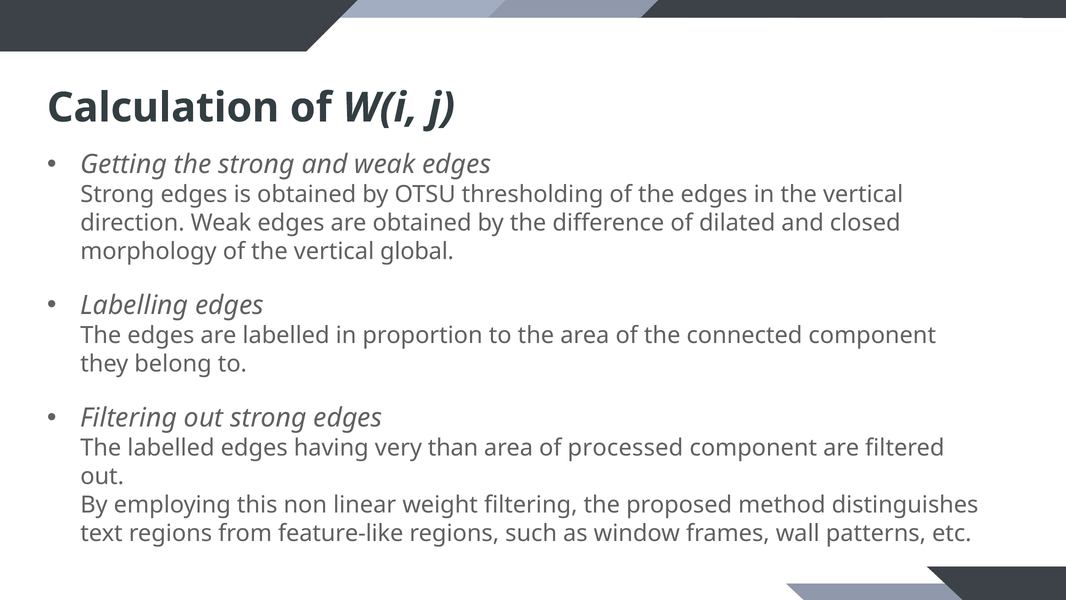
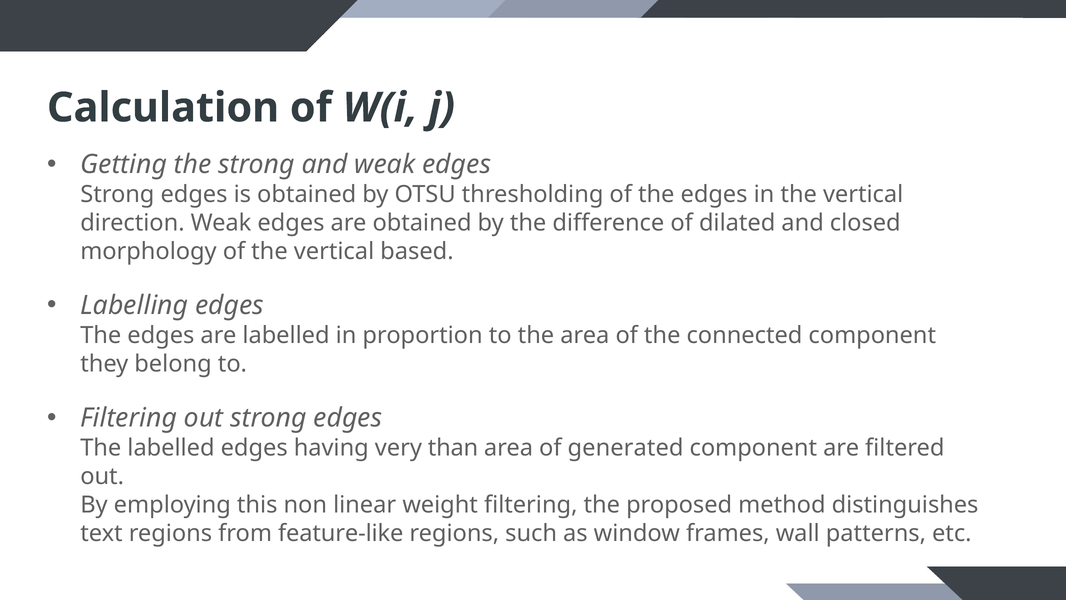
global: global -> based (417, 251)
processed: processed -> generated (626, 448)
